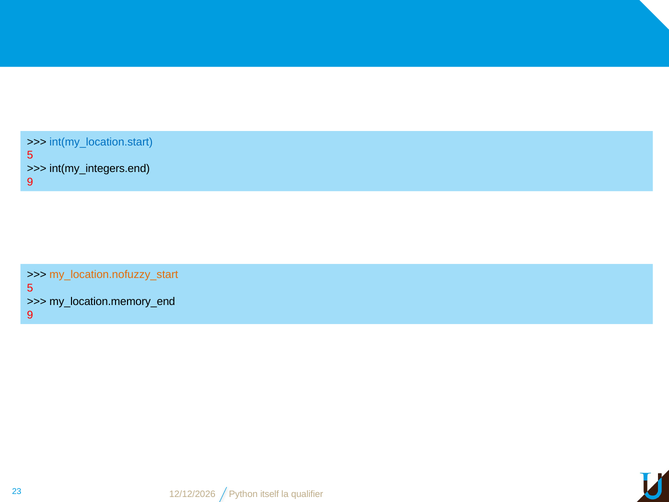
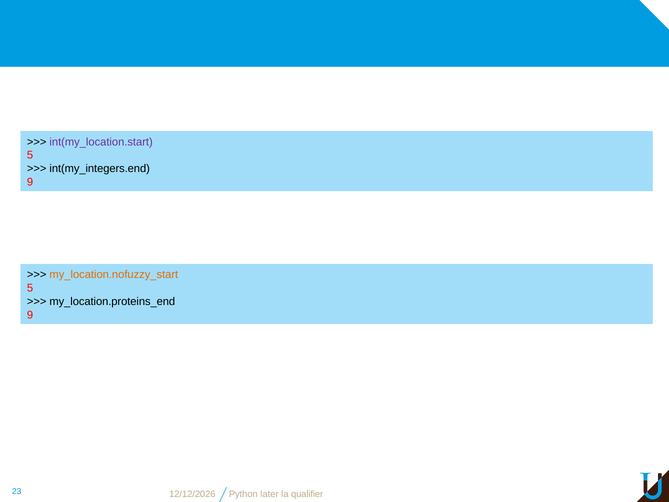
int(my_location.start colour: blue -> purple (101, 142)
my_location.memory_end: my_location.memory_end -> my_location.proteins_end (112, 301)
itself: itself -> later (269, 494)
